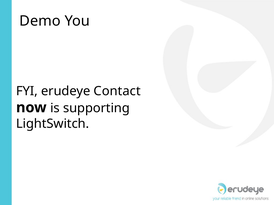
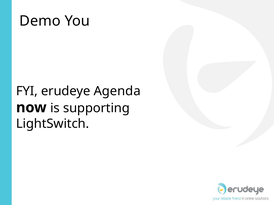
Contact: Contact -> Agenda (117, 91)
